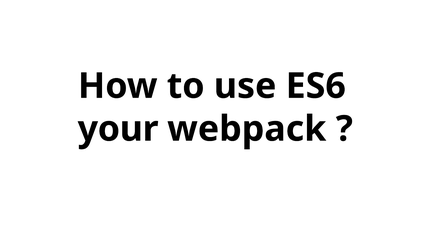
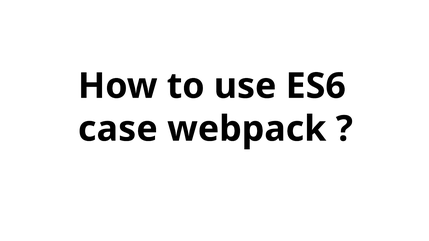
your: your -> case (118, 129)
